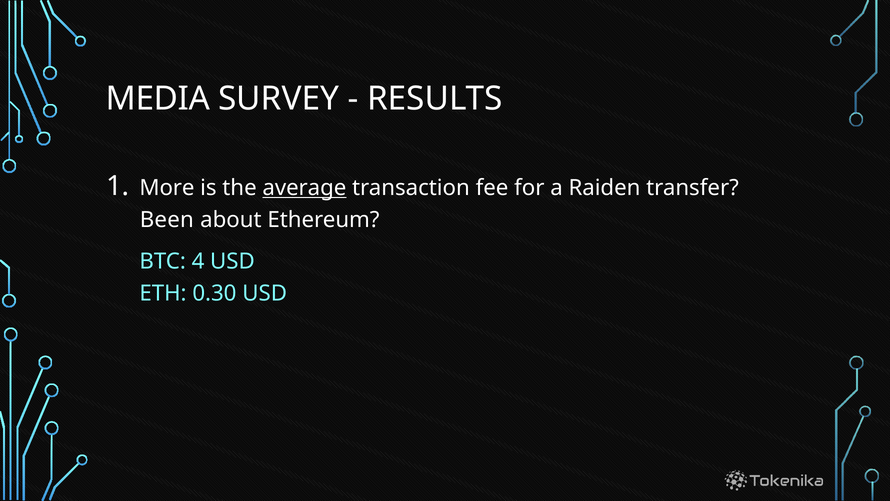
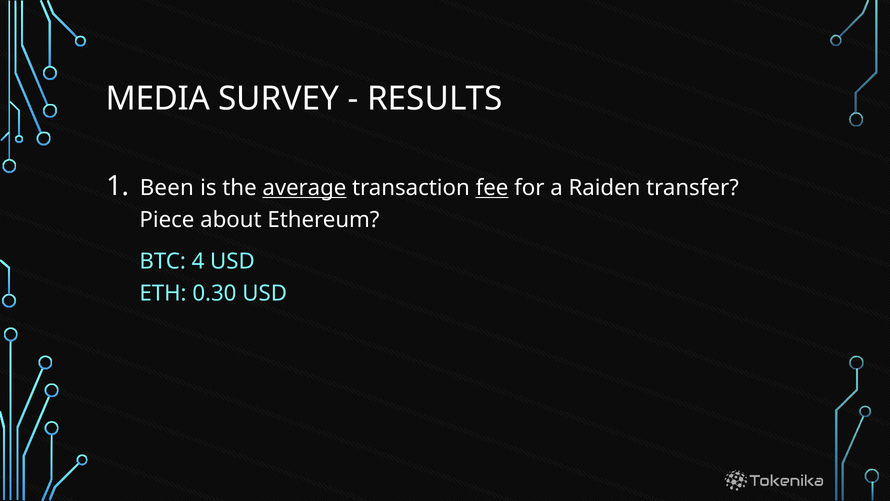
More: More -> Been (167, 188)
fee underline: none -> present (492, 188)
Been: Been -> Piece (167, 220)
